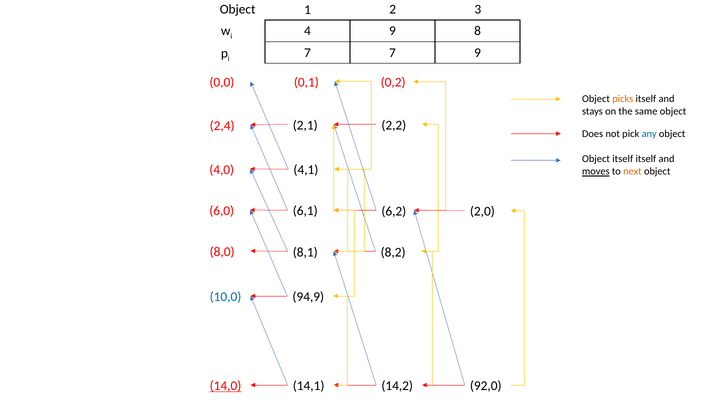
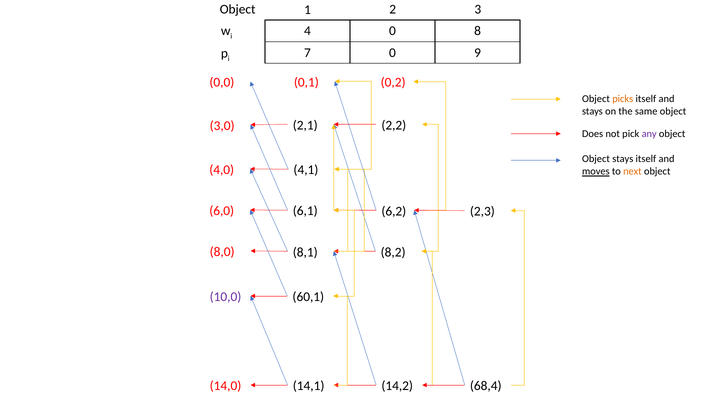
4 9: 9 -> 0 (393, 31)
7 7: 7 -> 0 (393, 53)
2,4: 2,4 -> 3,0 (222, 126)
any colour: blue -> purple (649, 134)
Object itself: itself -> stays (623, 159)
2,0: 2,0 -> 2,3 (482, 212)
10,0 colour: blue -> purple (226, 297)
94,9: 94,9 -> 60,1 (308, 297)
14,0 underline: present -> none (226, 386)
92,0: 92,0 -> 68,4 (486, 386)
